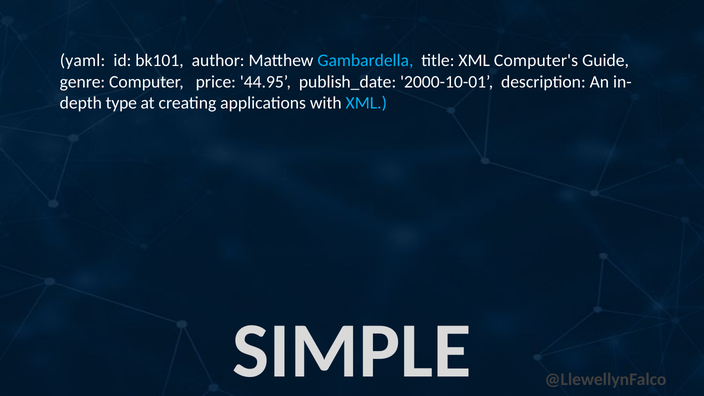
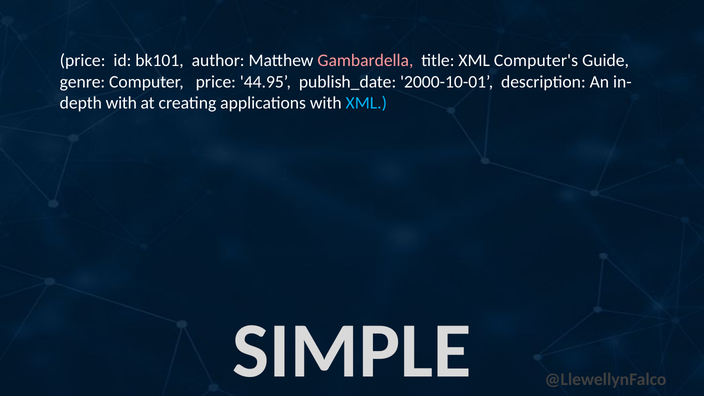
yaml: yaml -> price (83, 61)
Gambardella colour: light blue -> pink (365, 61)
type: type -> with (121, 103)
